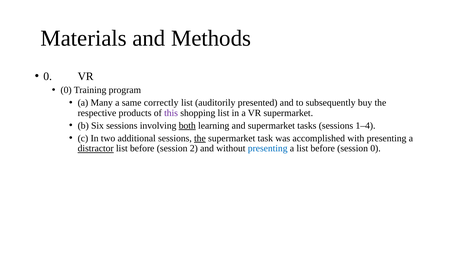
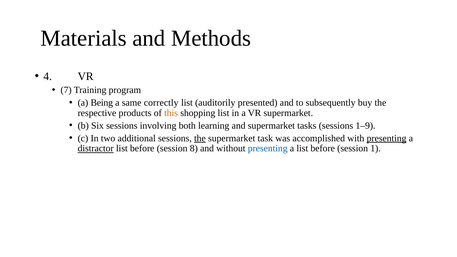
0: 0 -> 4 (48, 76)
0: 0 -> 7 (66, 90)
Many: Many -> Being (102, 103)
this colour: purple -> orange (171, 113)
both underline: present -> none (187, 126)
1–4: 1–4 -> 1–9 (365, 126)
presenting underline: none -> present (387, 138)
2: 2 -> 8 (194, 149)
session 0: 0 -> 1 (375, 149)
